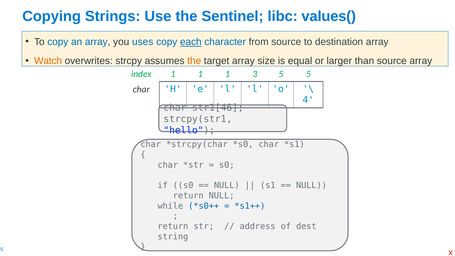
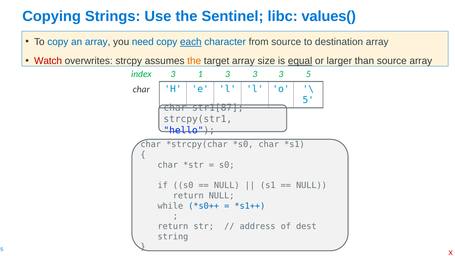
uses: uses -> need (143, 42)
Watch colour: orange -> red (48, 61)
equal underline: none -> present (300, 61)
index 1: 1 -> 3 (173, 74)
1: 1 -> 3 (228, 74)
5: 5 -> 3 (281, 74)
4: 4 -> 5 (308, 100)
str1[46: str1[46 -> str1[87 (218, 108)
